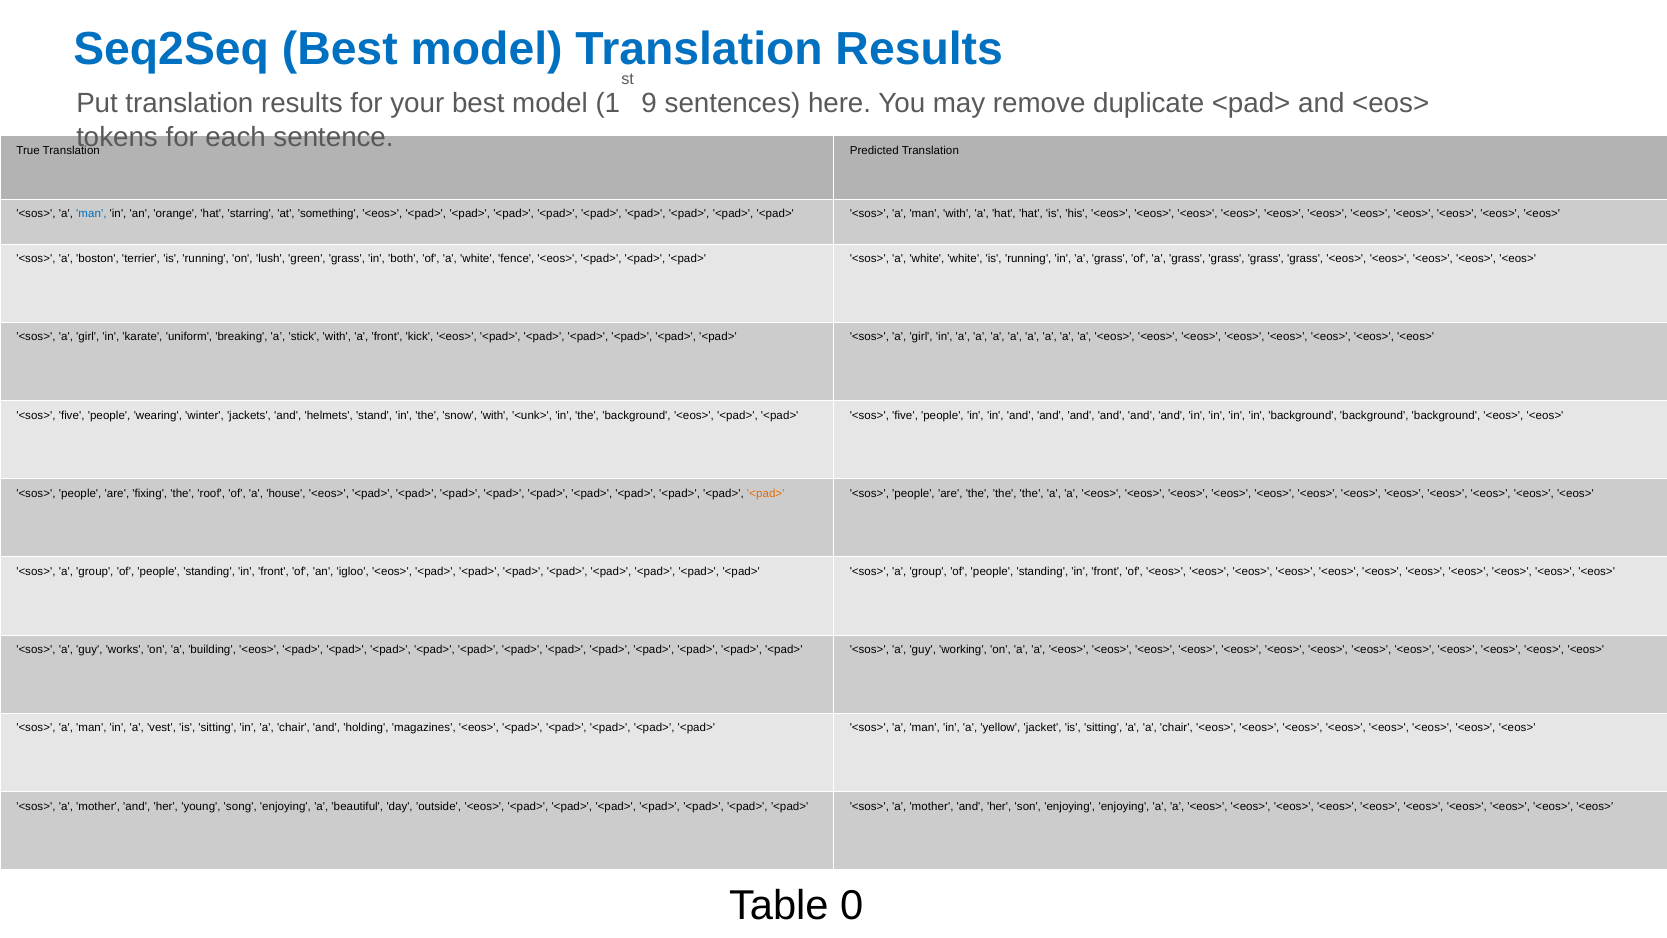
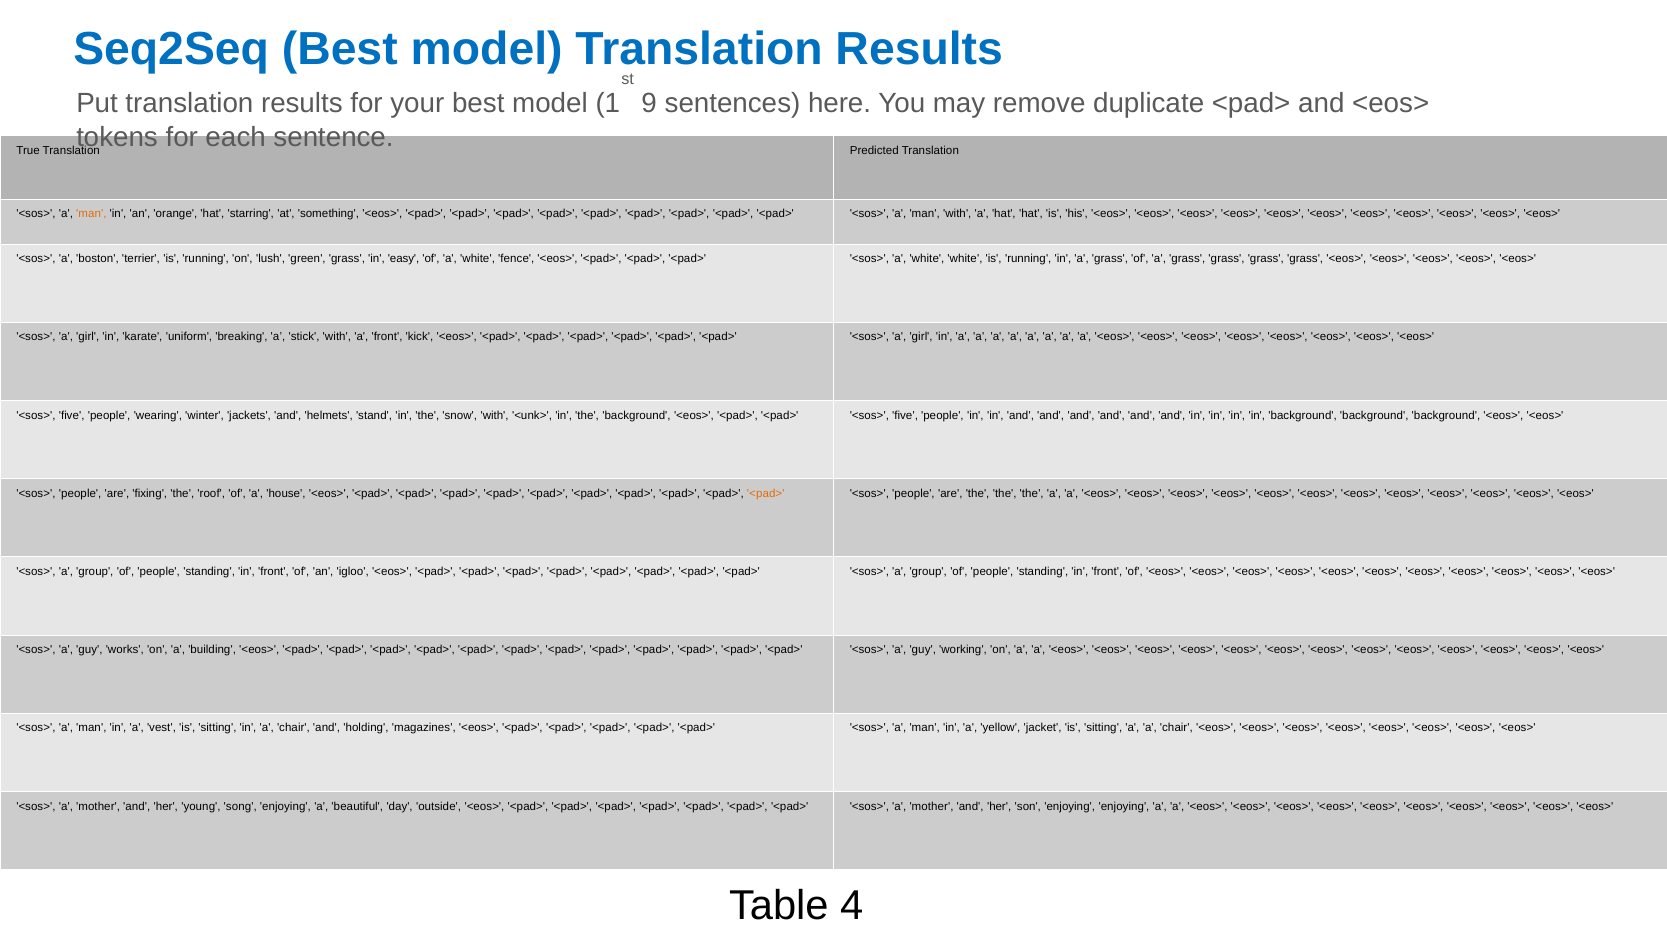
man colour: blue -> orange (91, 214)
both: both -> easy (404, 259)
0: 0 -> 4 (852, 905)
